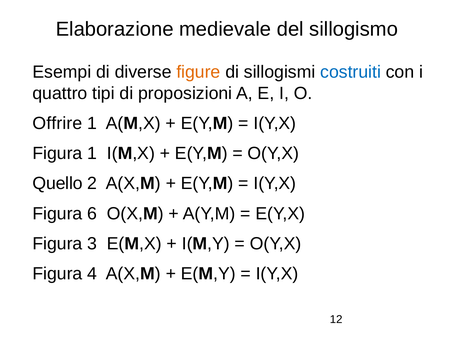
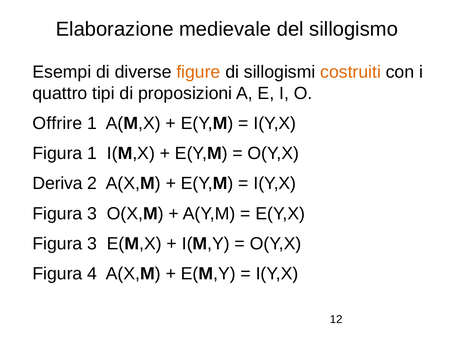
costruiti colour: blue -> orange (351, 72)
Quello: Quello -> Deriva (58, 184)
6: 6 -> 3 (92, 214)
